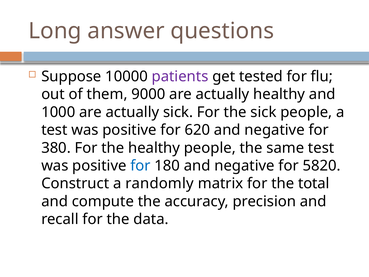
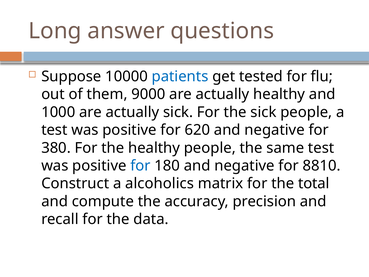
patients colour: purple -> blue (180, 76)
5820: 5820 -> 8810 (322, 166)
randomly: randomly -> alcoholics (160, 183)
